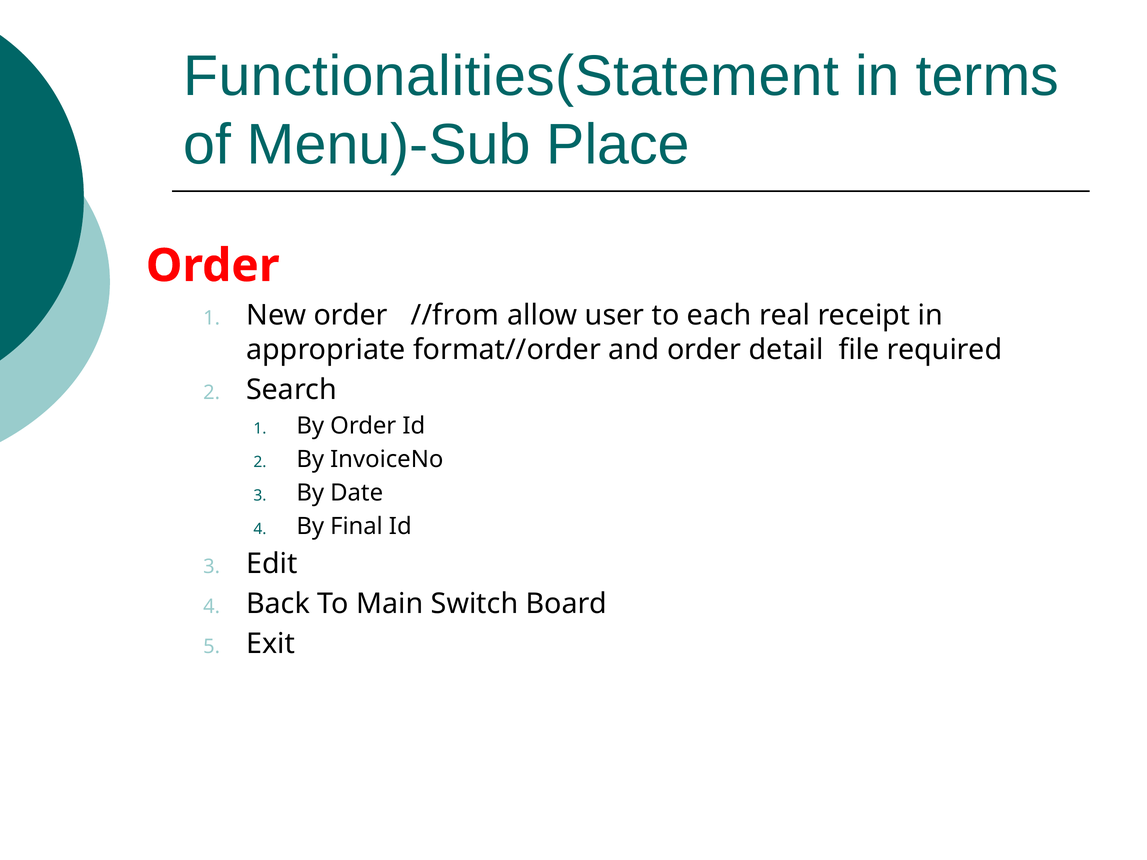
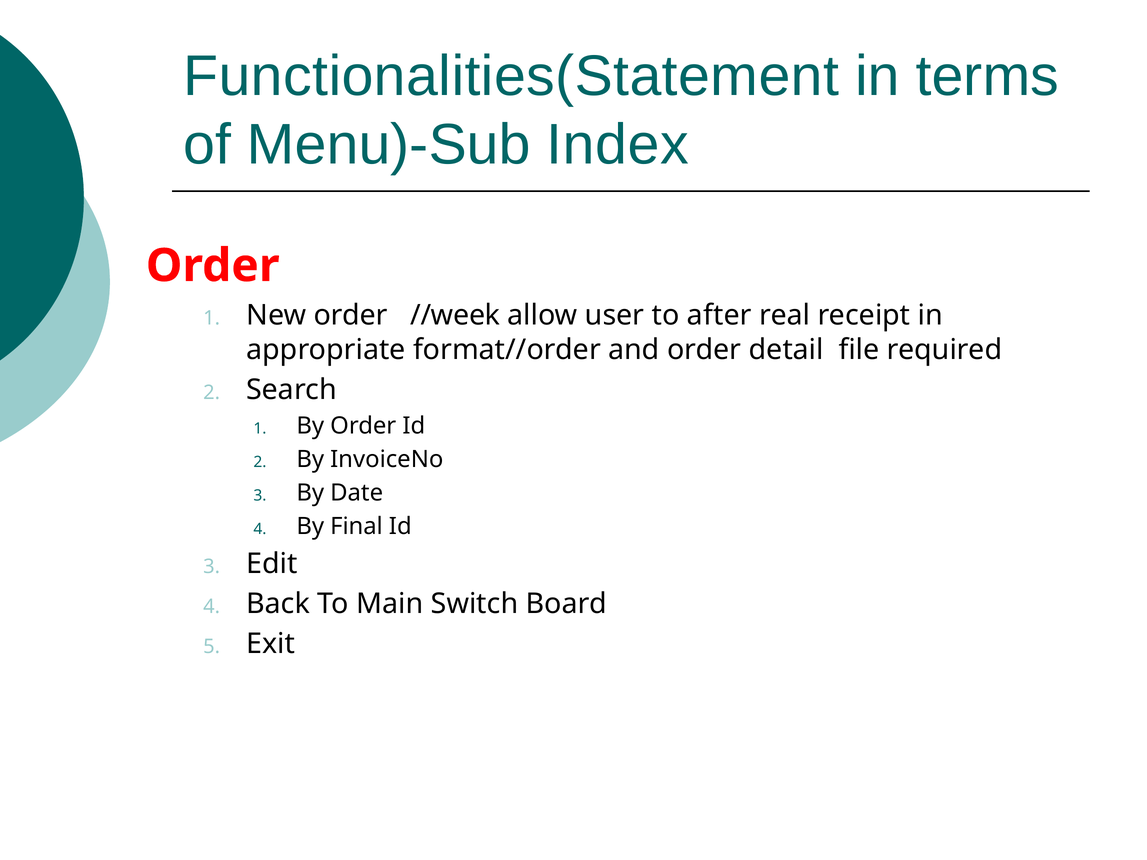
Place: Place -> Index (618, 145)
//from: //from -> //week (455, 315)
each: each -> after (719, 315)
